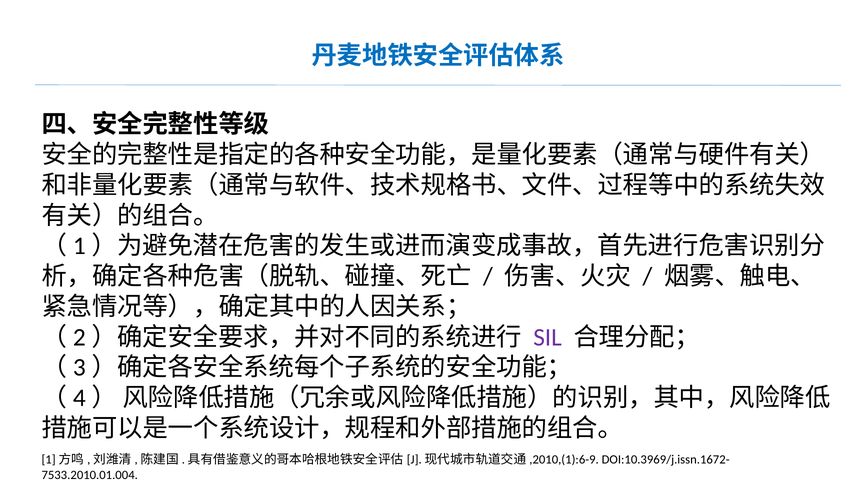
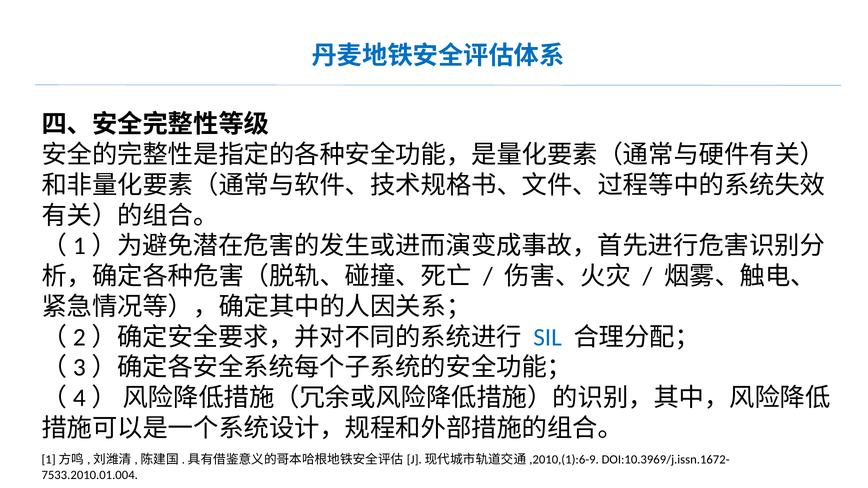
SIL colour: purple -> blue (548, 337)
